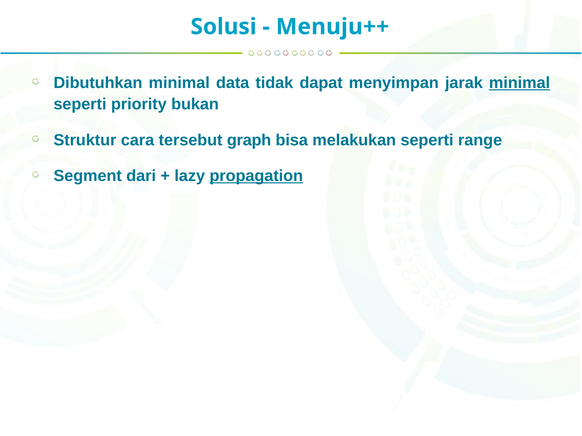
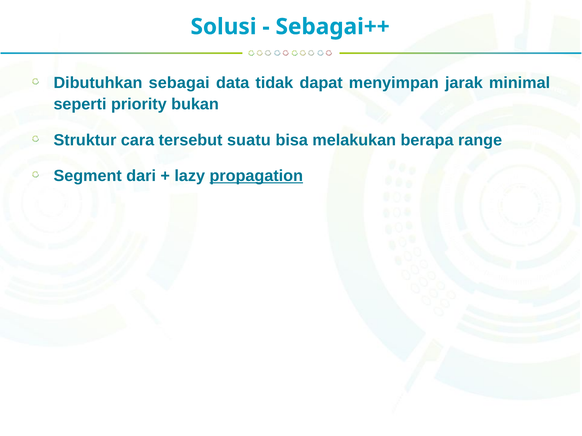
Menuju++: Menuju++ -> Sebagai++ (333, 27)
Dibutuhkan minimal: minimal -> sebagai (179, 83)
minimal underline: present -> none (520, 83)
graph: graph -> suatu (249, 140)
melakukan seperti: seperti -> berapa (427, 140)
